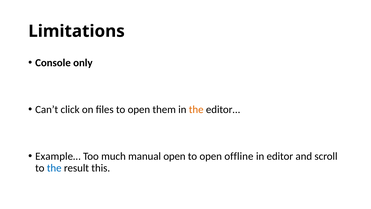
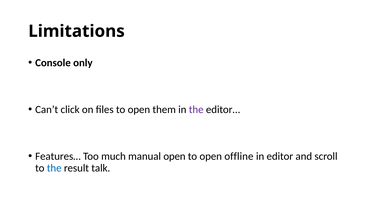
the colour: orange -> purple (196, 109)
Example…: Example… -> Features… (58, 156)
this: this -> talk (101, 168)
